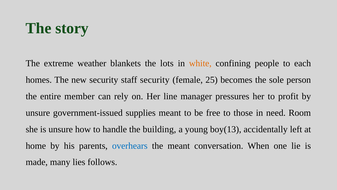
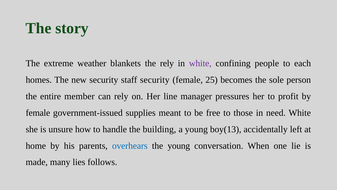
the lots: lots -> rely (167, 63)
white colour: orange -> purple (200, 63)
unsure: unsure -> female (38, 113)
need Room: Room -> White (300, 113)
the meant: meant -> young (179, 145)
